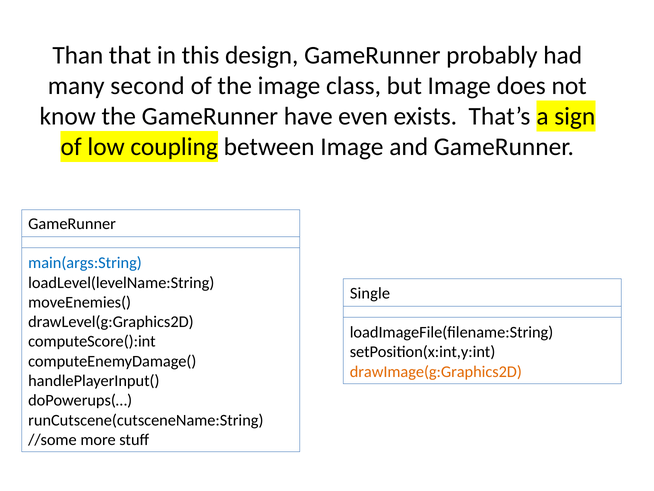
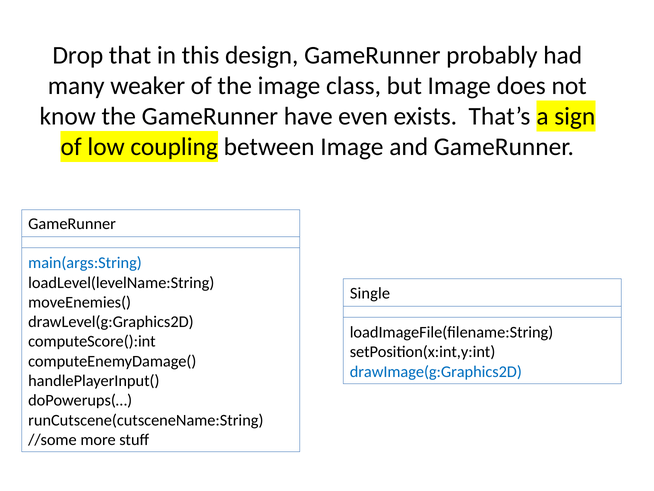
Than: Than -> Drop (78, 55)
second: second -> weaker (148, 86)
drawImage(g:Graphics2D colour: orange -> blue (436, 371)
